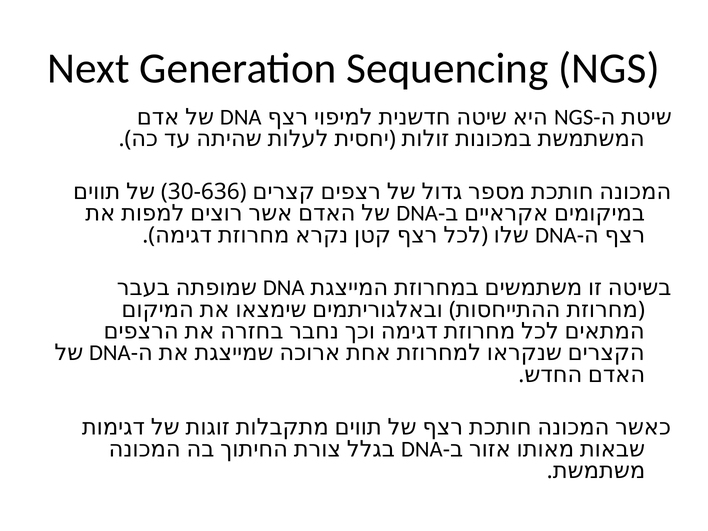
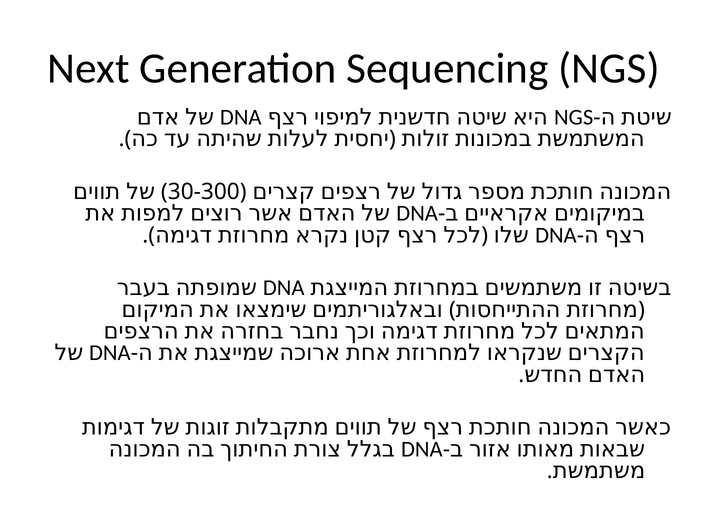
30-636: 30-636 -> 30-300 (204, 192)
